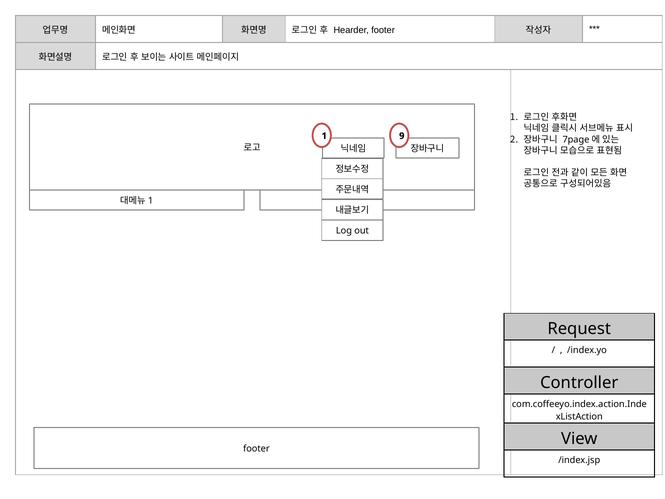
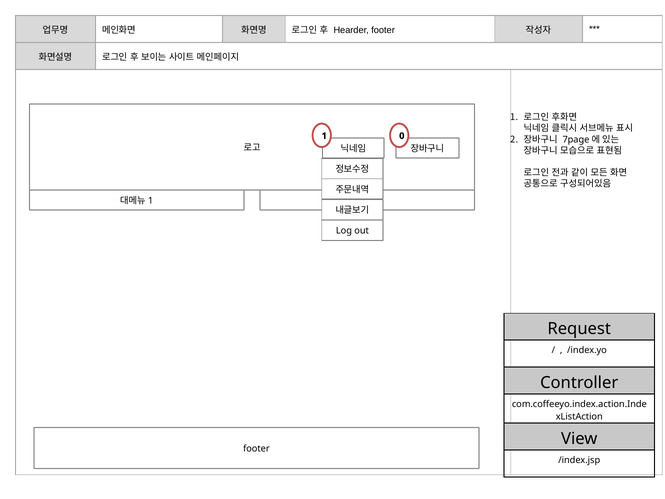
9: 9 -> 0 (402, 136)
